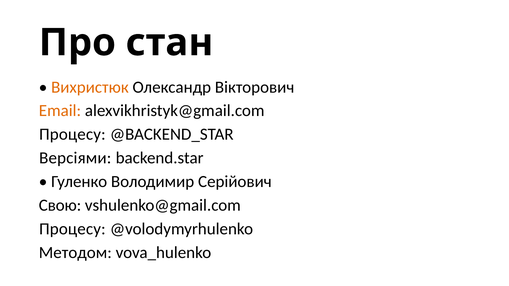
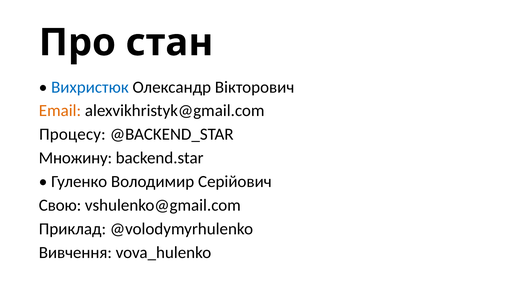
Вихристюк colour: orange -> blue (90, 87)
Версіями: Версіями -> Множину (75, 158)
Процесу: Процесу -> Приклад (72, 229)
Методом: Методом -> Вивчення (75, 253)
